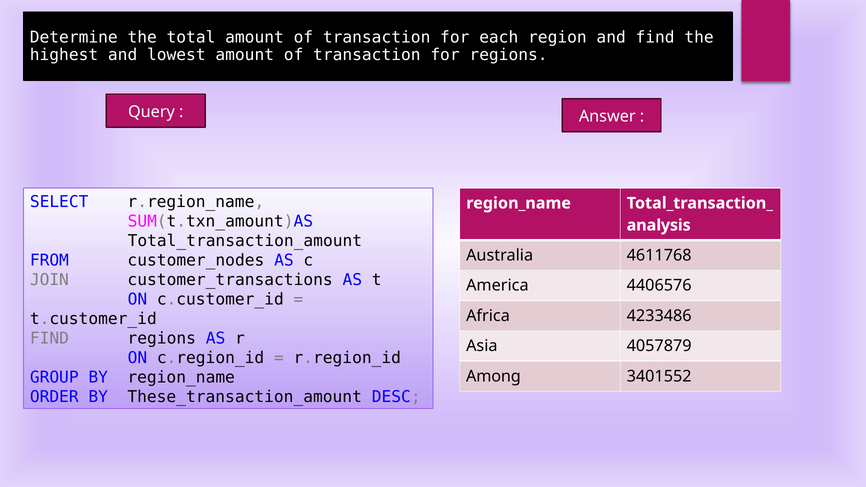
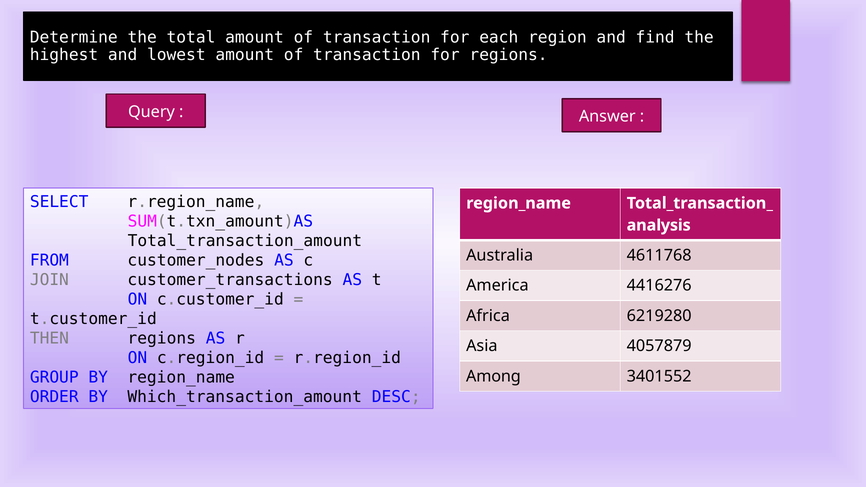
4406576: 4406576 -> 4416276 (659, 286)
4233486: 4233486 -> 6219280 (659, 316)
FIND: FIND -> THEN (49, 338)
These_transaction_amount: These_transaction_amount -> Which_transaction_amount (245, 397)
